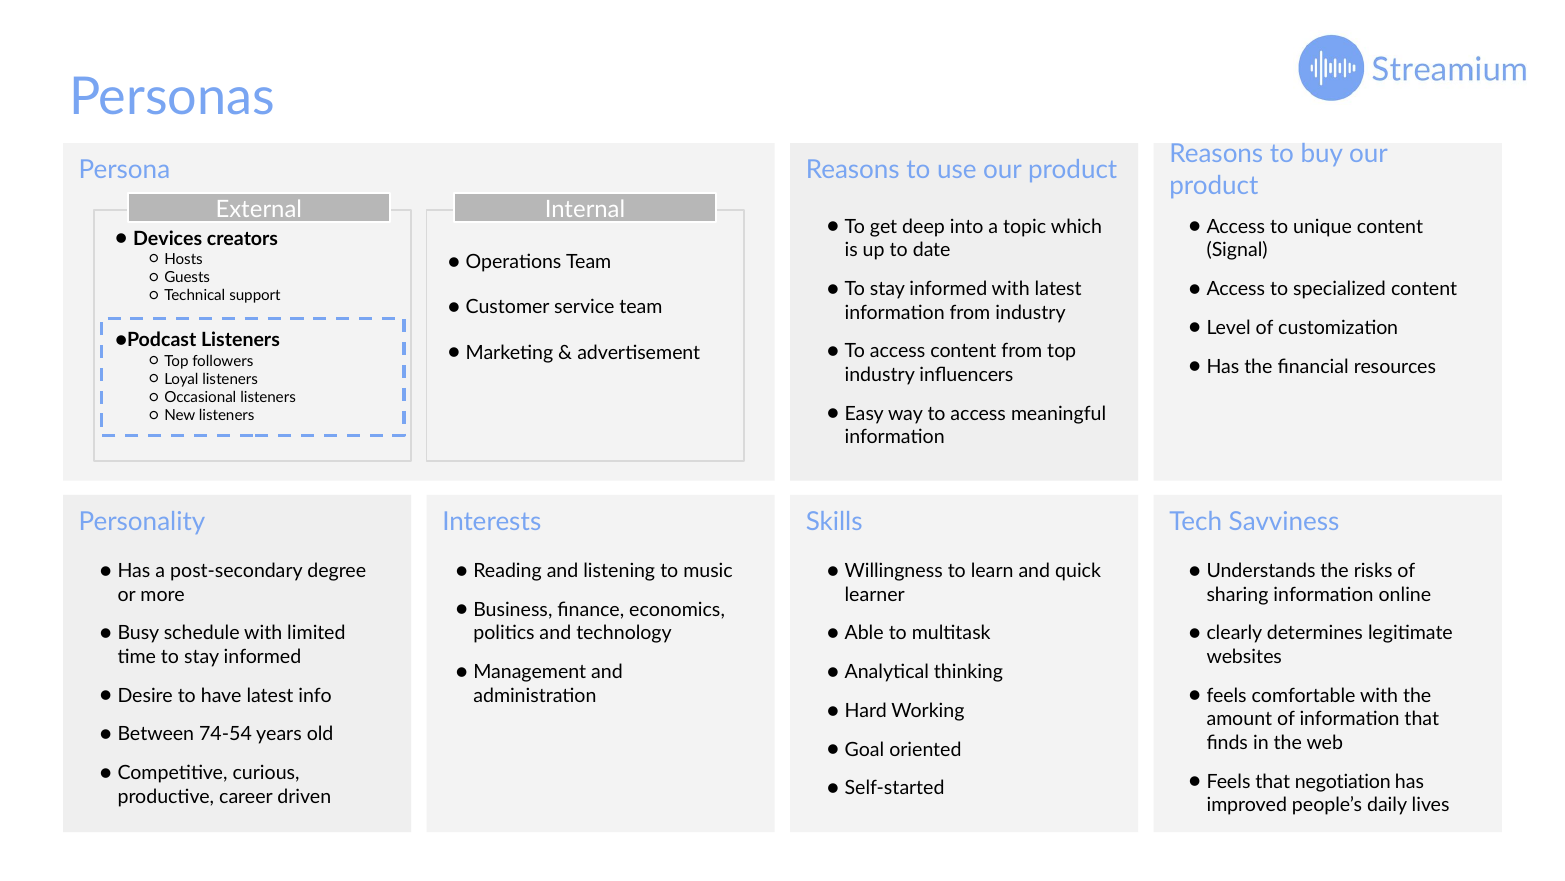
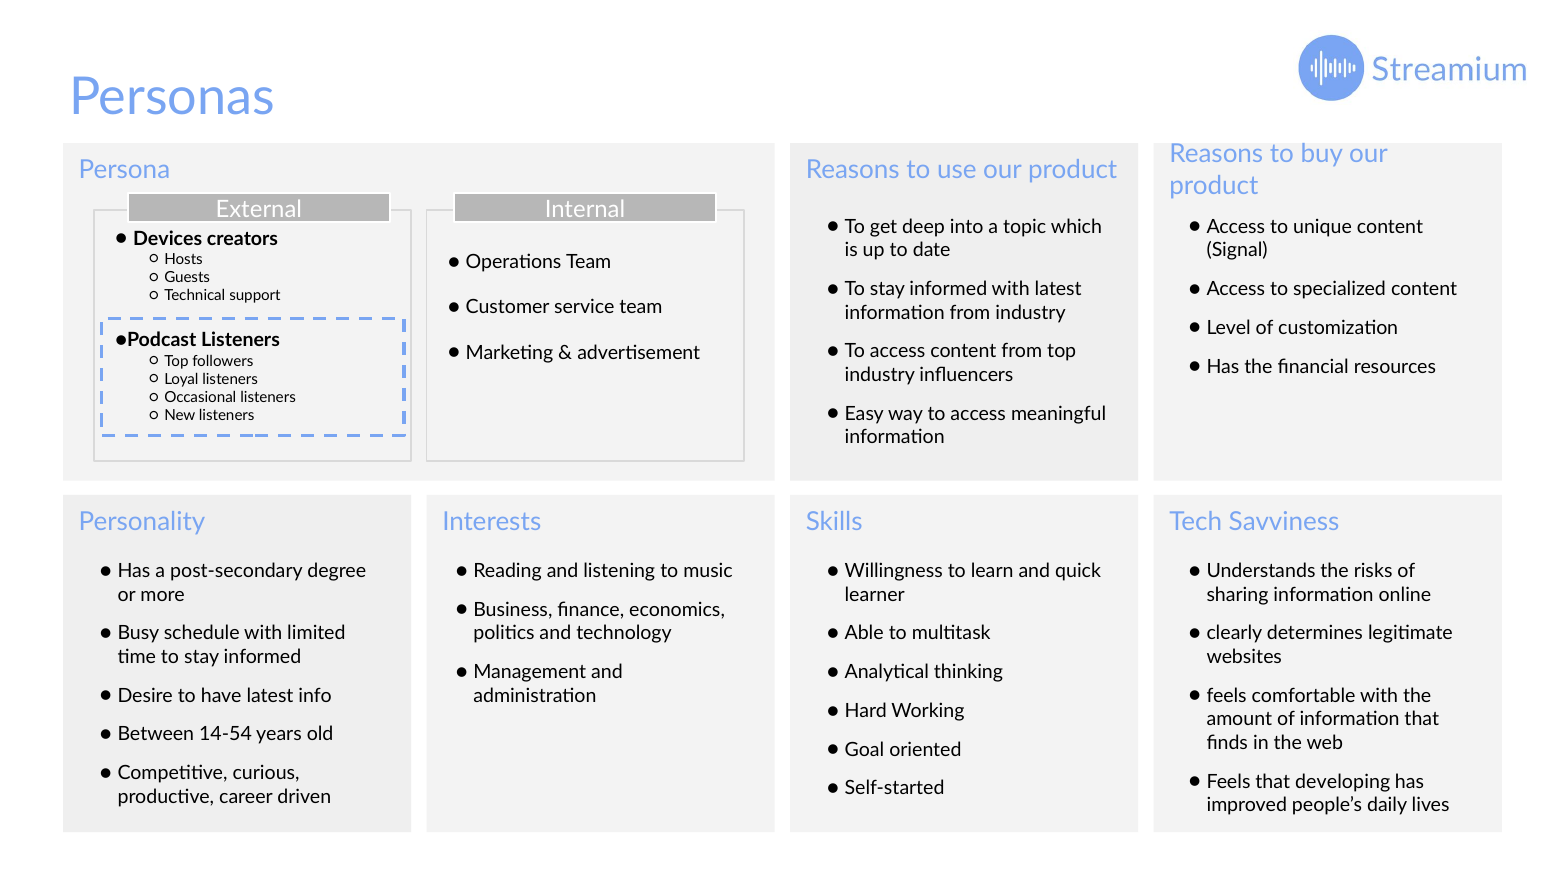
74-54: 74-54 -> 14-54 (225, 734)
negotiation: negotiation -> developing (1343, 781)
